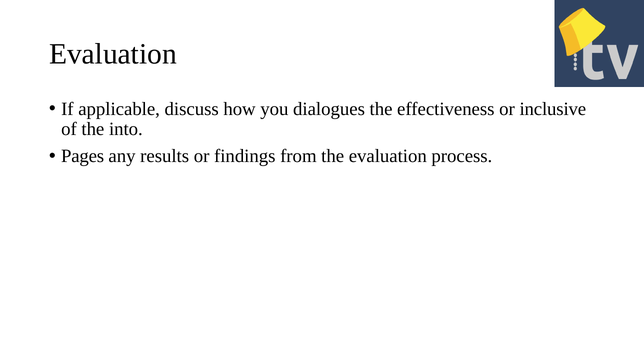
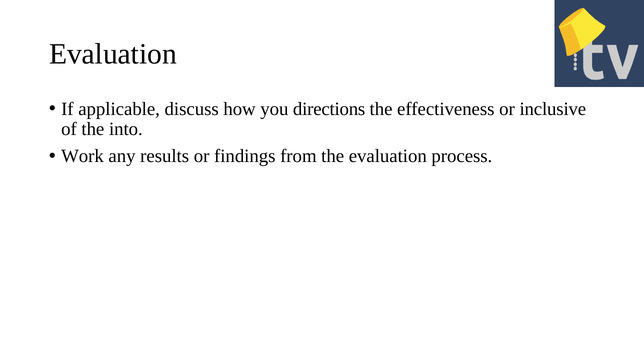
dialogues: dialogues -> directions (329, 109)
Pages: Pages -> Work (83, 156)
